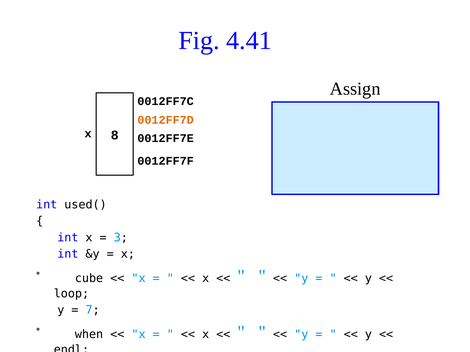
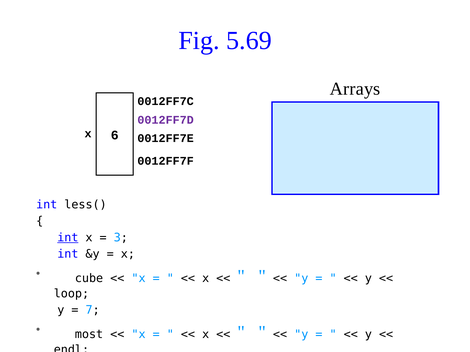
4.41: 4.41 -> 5.69 (249, 41)
Assign: Assign -> Arrays (355, 89)
0012FF7D colour: orange -> purple (166, 120)
8: 8 -> 6 (115, 135)
used(: used( -> less( (86, 205)
int underline: none -> present (68, 238)
when: when -> most (89, 335)
